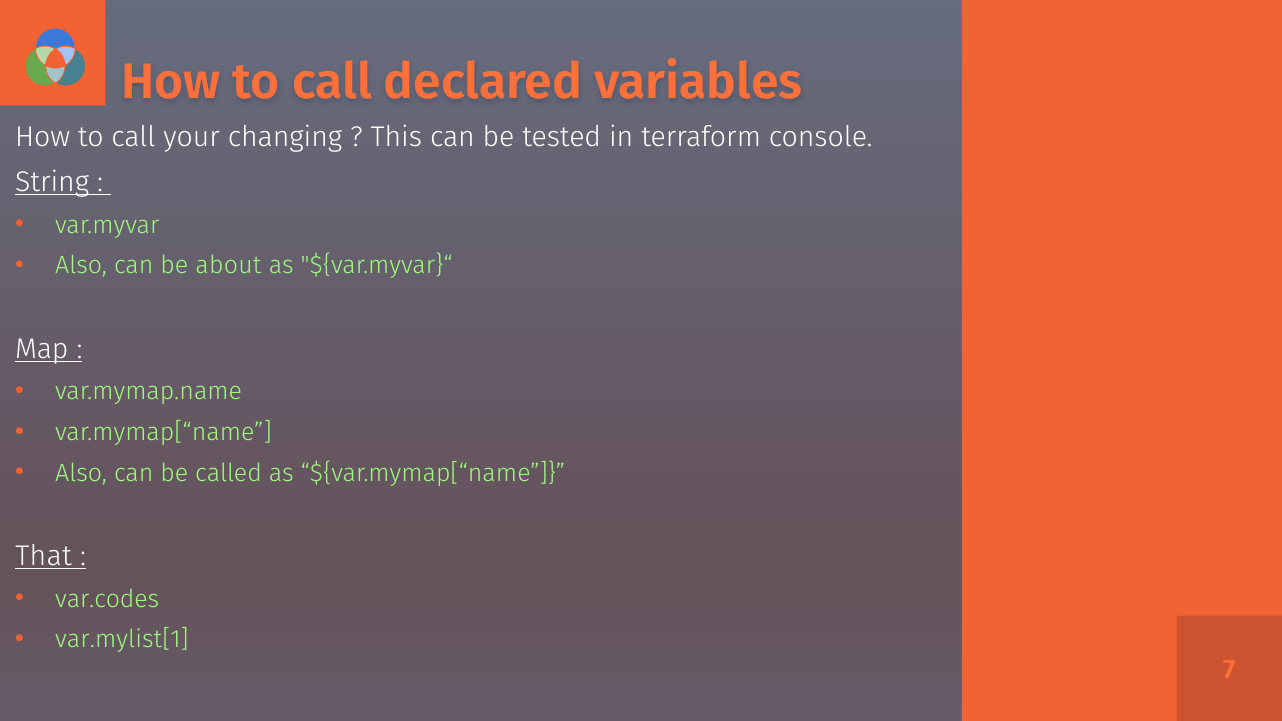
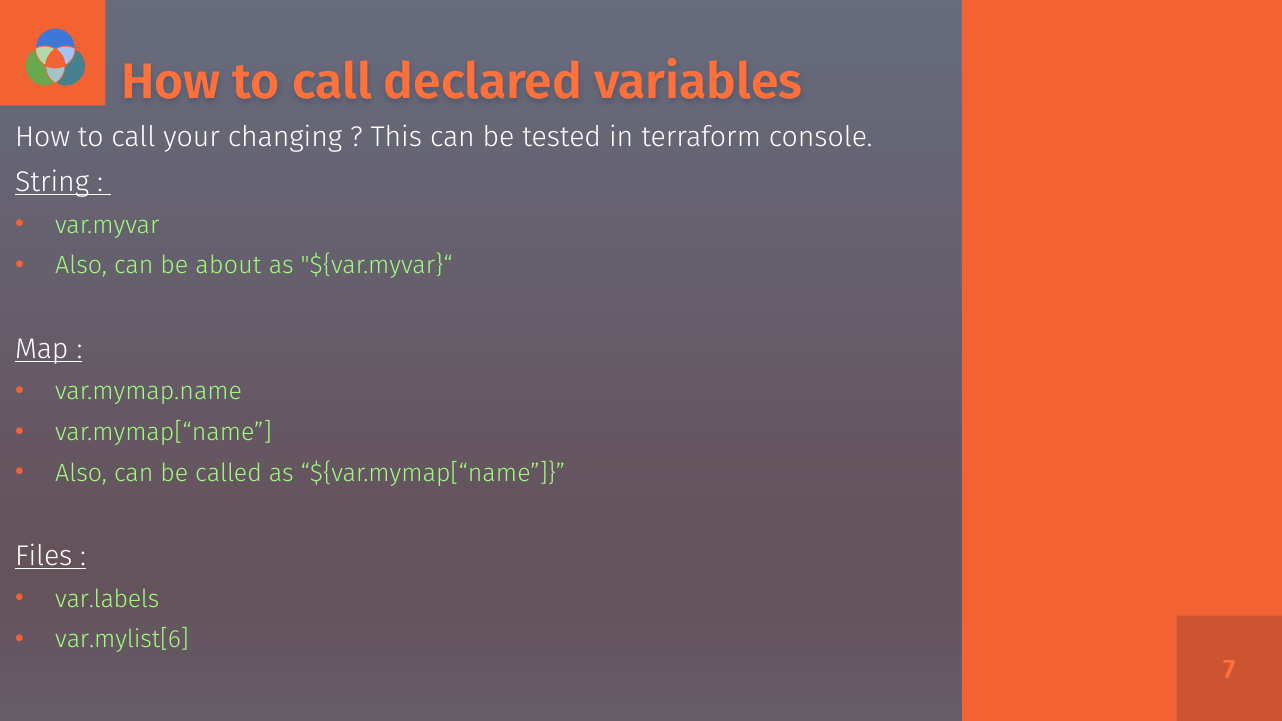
That: That -> Files (44, 557)
var.codes: var.codes -> var.labels (107, 599)
var.mylist[1: var.mylist[1 -> var.mylist[6 (122, 640)
